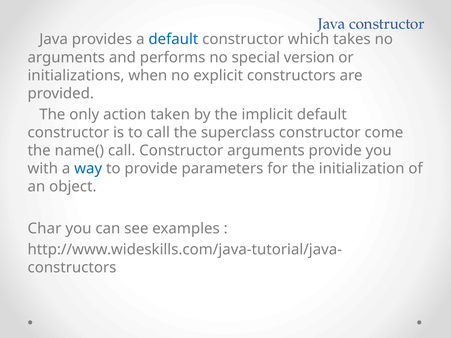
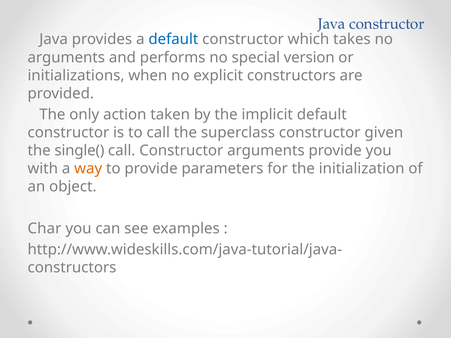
come: come -> given (384, 133)
name(: name( -> single( (79, 151)
way colour: blue -> orange (88, 169)
